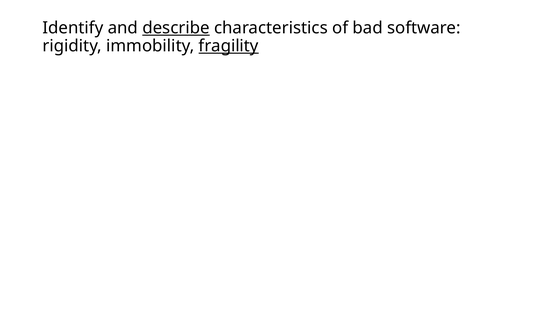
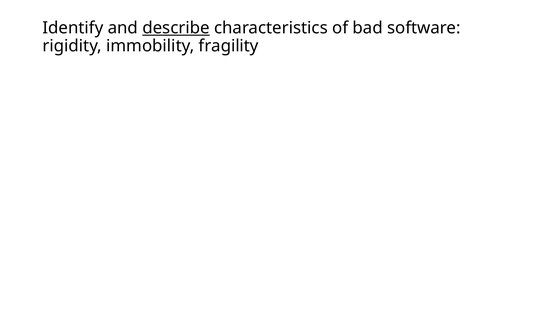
fragility underline: present -> none (229, 46)
